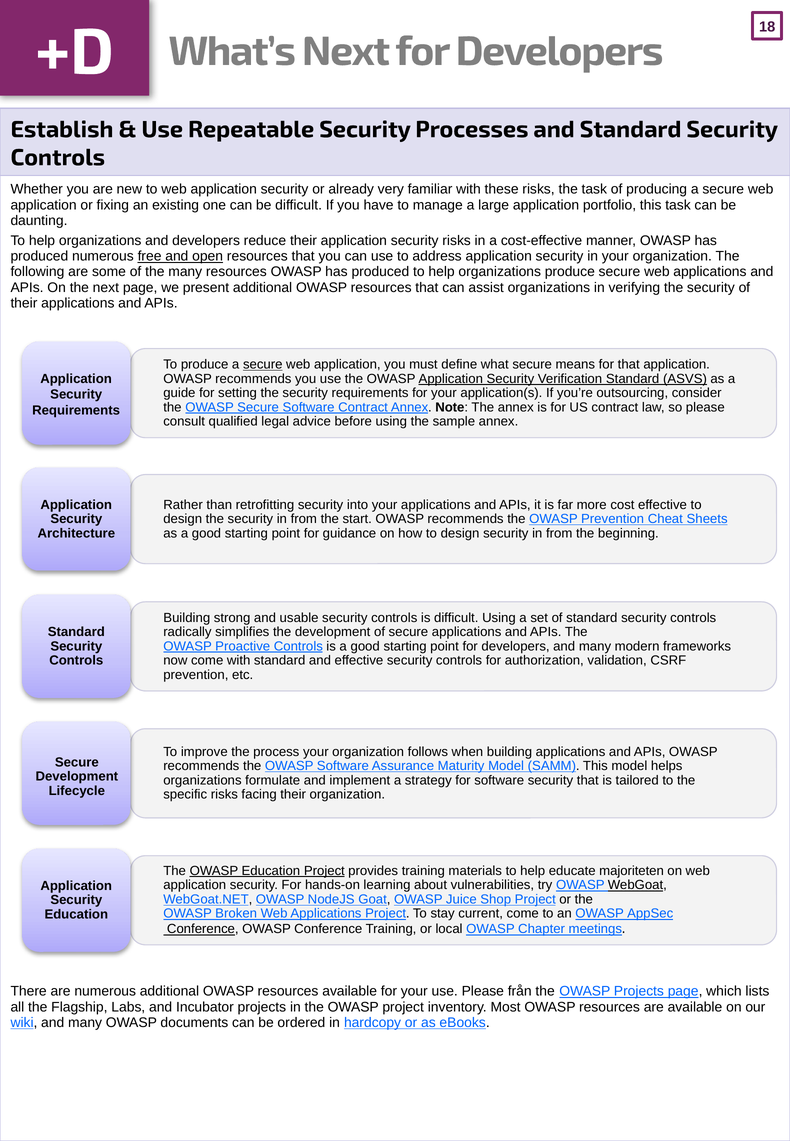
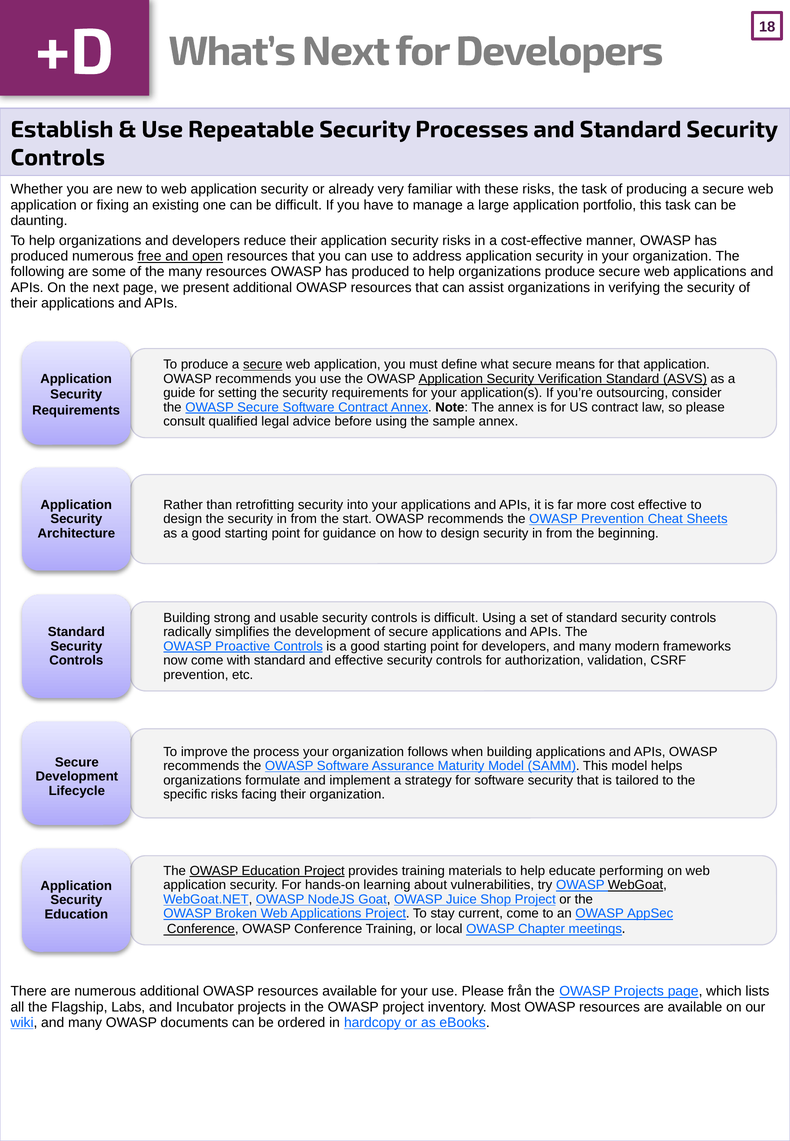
majoriteten: majoriteten -> performing (631, 871)
